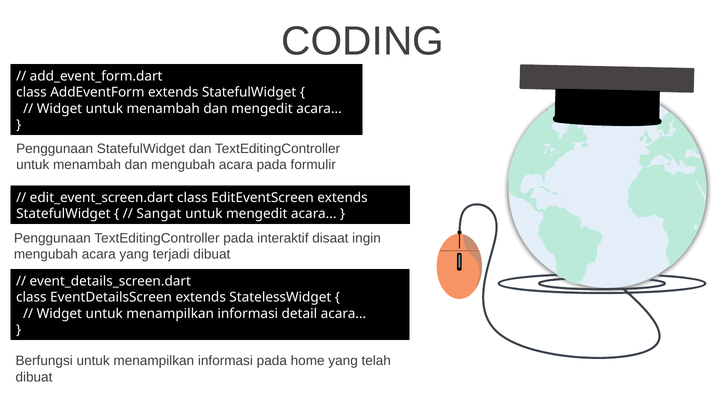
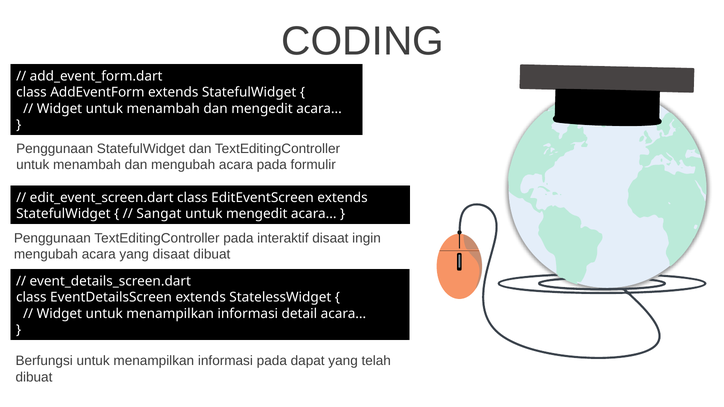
yang terjadi: terjadi -> disaat (171, 255)
home: home -> dapat (308, 361)
